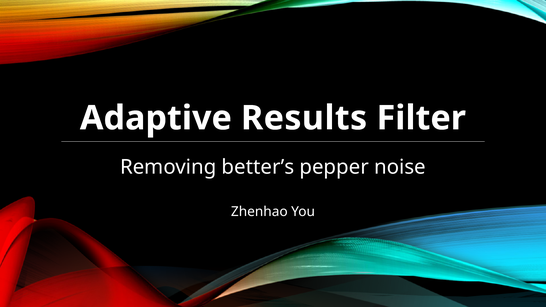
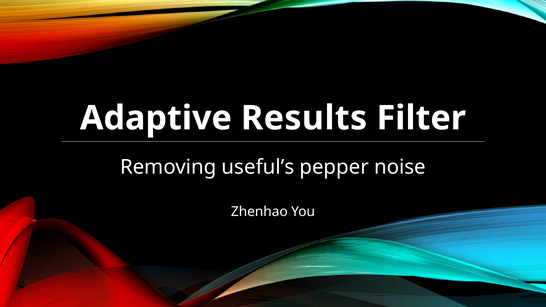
better’s: better’s -> useful’s (258, 167)
